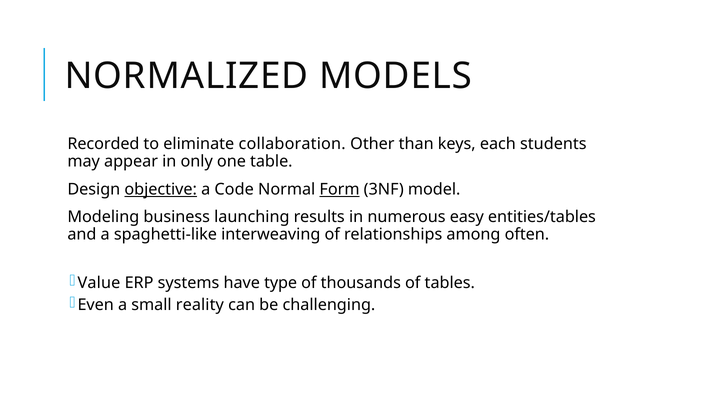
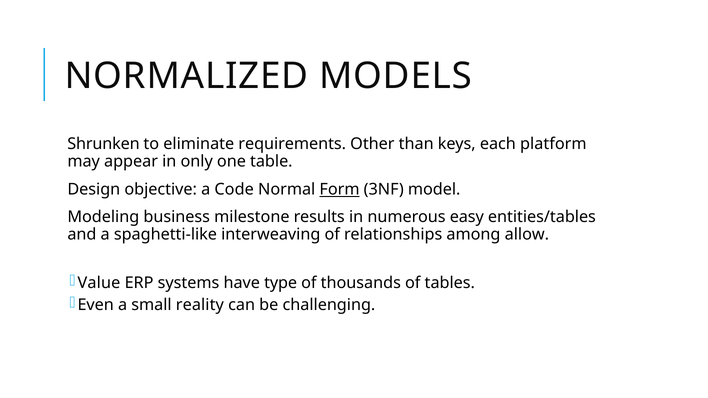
Recorded: Recorded -> Shrunken (103, 144)
collaboration: collaboration -> requirements (292, 144)
students: students -> platform (553, 144)
objective underline: present -> none (161, 189)
launching: launching -> milestone (252, 217)
often: often -> allow (527, 235)
